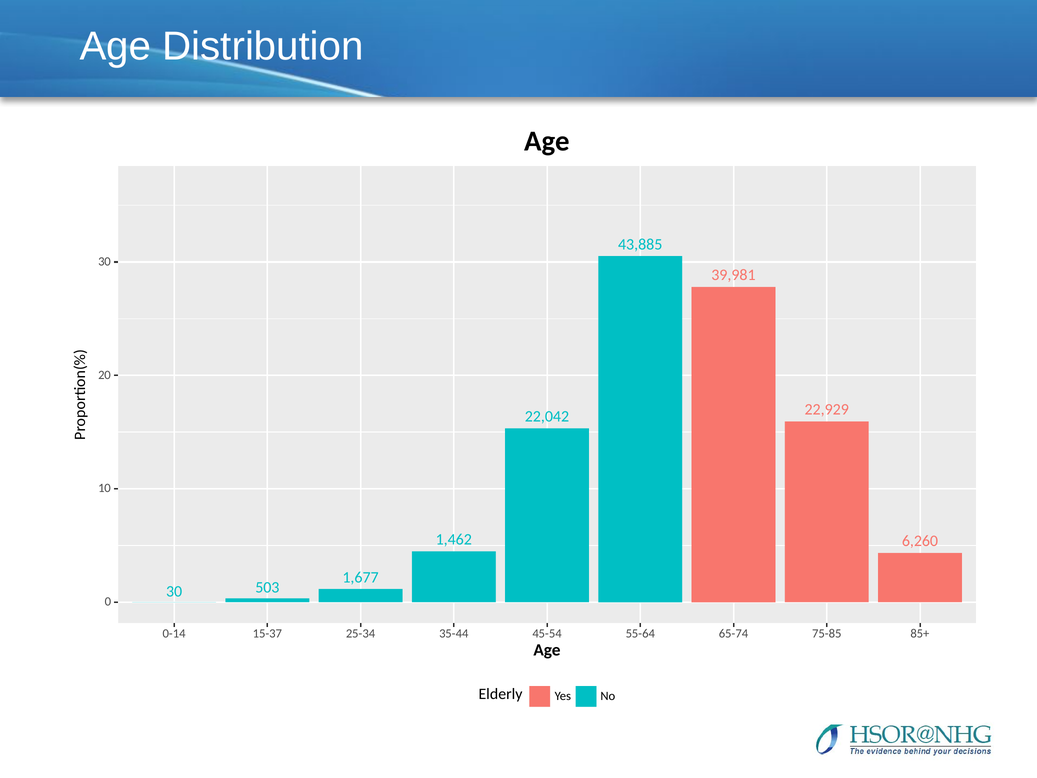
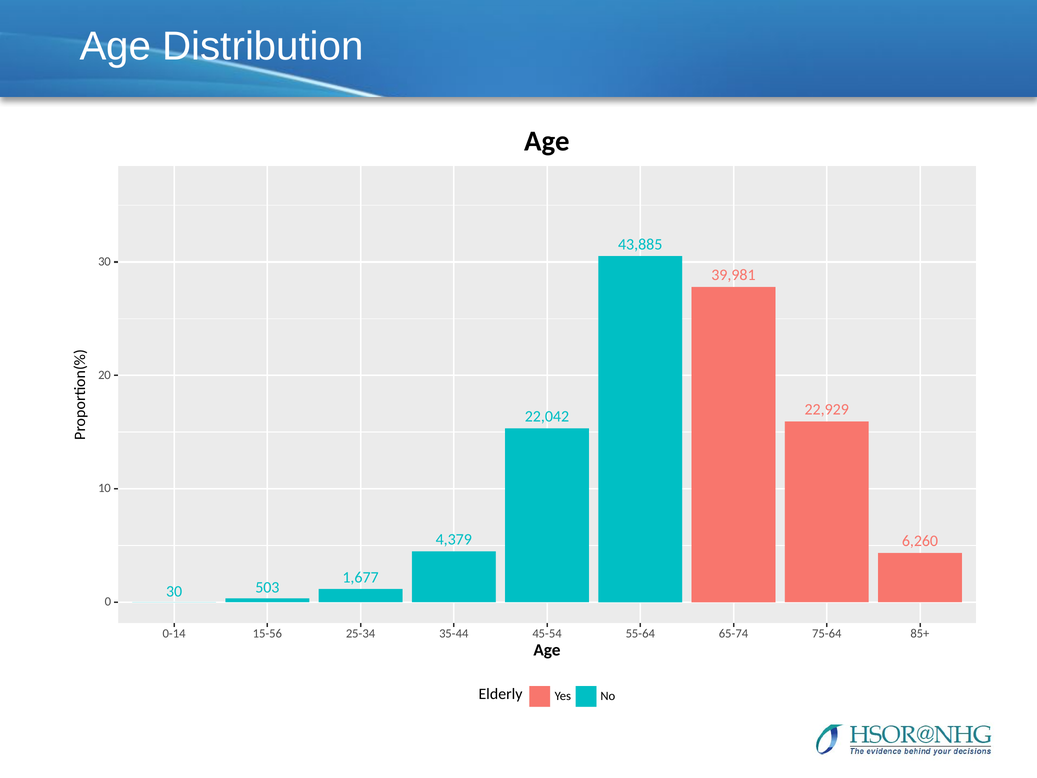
1,462: 1,462 -> 4,379 (454, 539)
15-37: 15-37 -> 15-56 (267, 633)
75-85: 75-85 -> 75-64 (827, 633)
